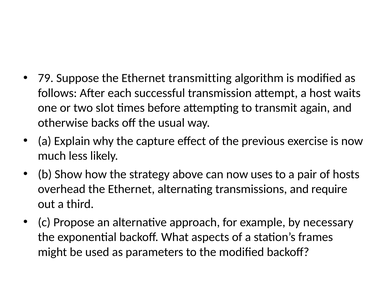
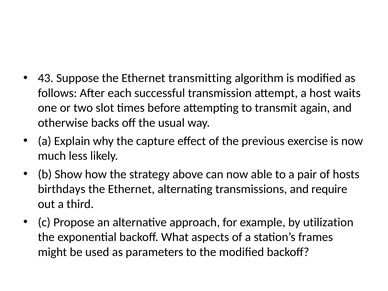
79: 79 -> 43 (46, 78)
uses: uses -> able (262, 174)
overhead: overhead -> birthdays (62, 189)
necessary: necessary -> utilization (328, 222)
